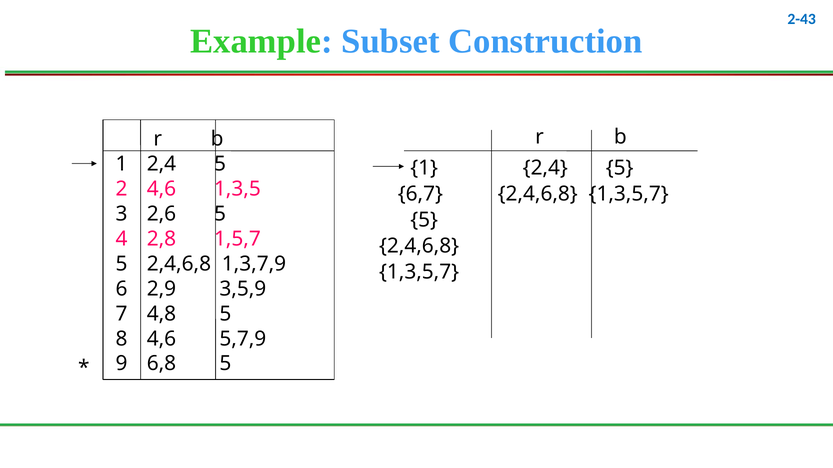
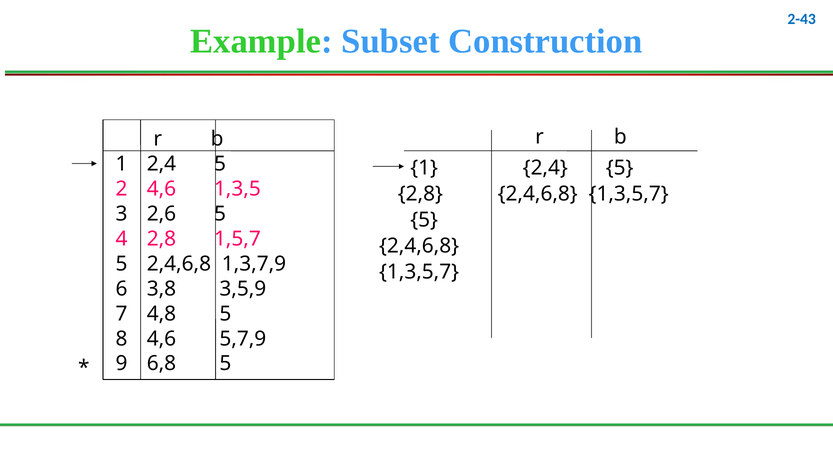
6,7: 6,7 -> 2,8 (420, 194)
2,9: 2,9 -> 3,8 (161, 289)
